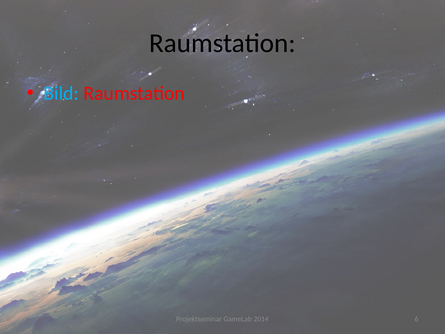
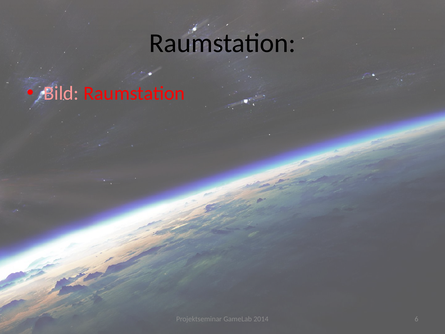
Bild colour: light blue -> pink (61, 93)
